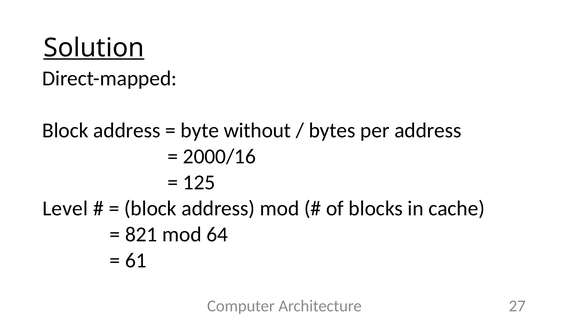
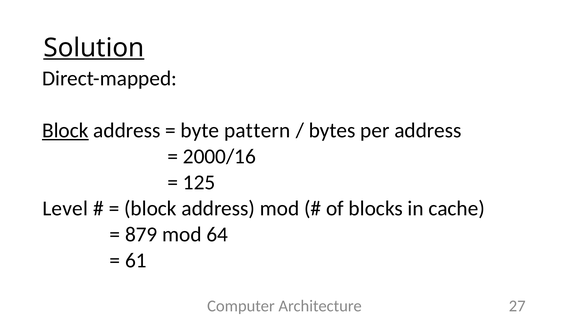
Block underline: none -> present (65, 130)
without: without -> pattern (257, 130)
821: 821 -> 879 (141, 234)
